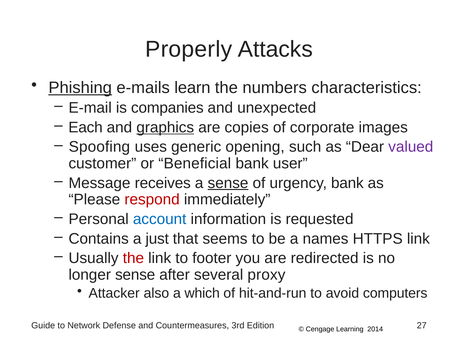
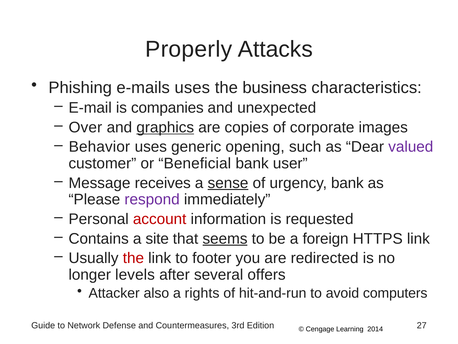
Phishing underline: present -> none (80, 87)
e-mails learn: learn -> uses (192, 87)
numbers: numbers -> business (275, 87)
Each: Each -> Over (85, 127)
Spoofing: Spoofing -> Behavior (99, 147)
respond colour: red -> purple (152, 199)
account colour: blue -> red (160, 219)
just: just -> site (157, 238)
seems underline: none -> present (225, 238)
names: names -> foreign (326, 238)
longer sense: sense -> levels (135, 274)
proxy: proxy -> offers (267, 274)
which: which -> rights (202, 293)
